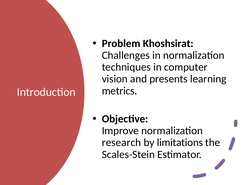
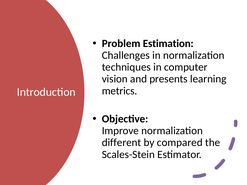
Khoshsirat: Khoshsirat -> Estimation (168, 43)
research: research -> different (122, 143)
limitations: limitations -> compared (180, 143)
